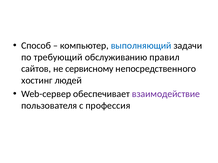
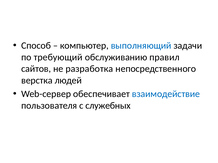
сервисному: сервисному -> разработка (89, 69)
хостинг: хостинг -> верстка (37, 81)
взаимодействие colour: purple -> blue (166, 94)
профессия: профессия -> служебных (108, 106)
